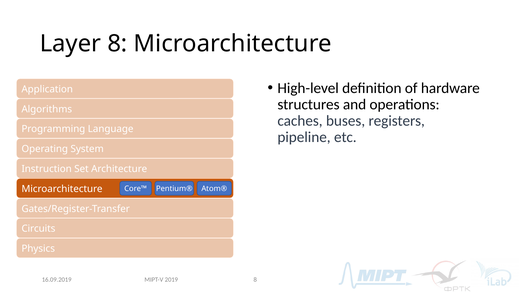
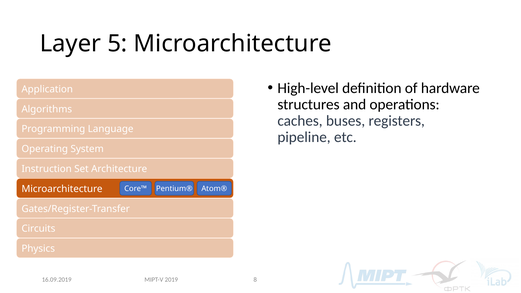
Layer 8: 8 -> 5 (117, 44)
